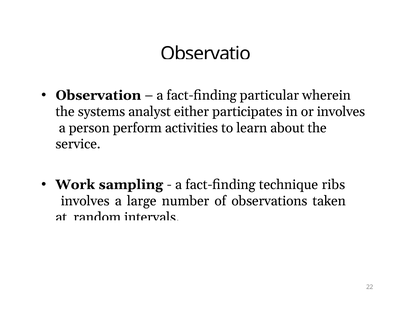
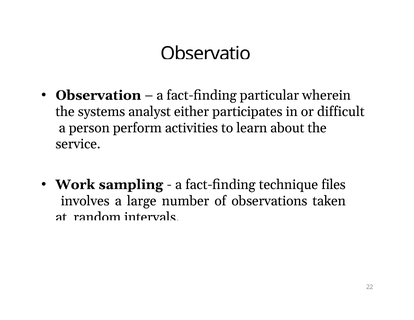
or involves: involves -> difficult (341, 112)
ribs: ribs -> files (334, 185)
